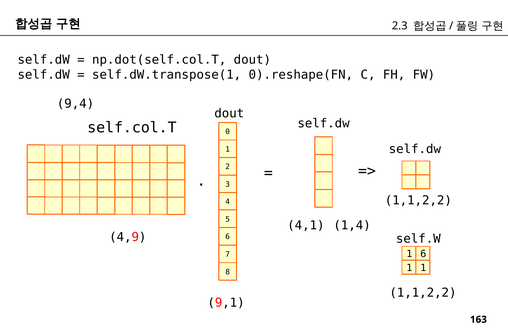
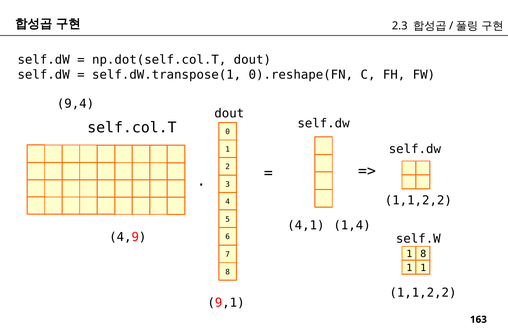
1 6: 6 -> 8 (423, 254)
